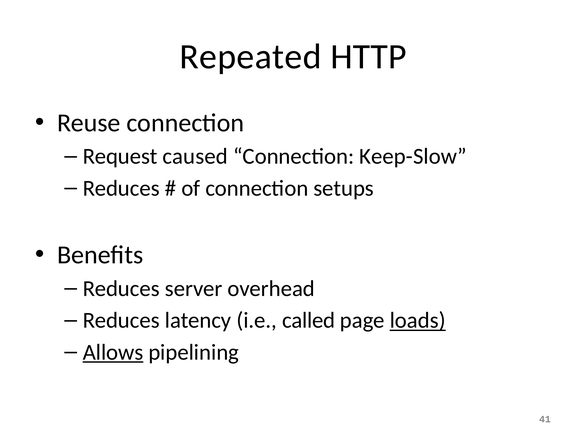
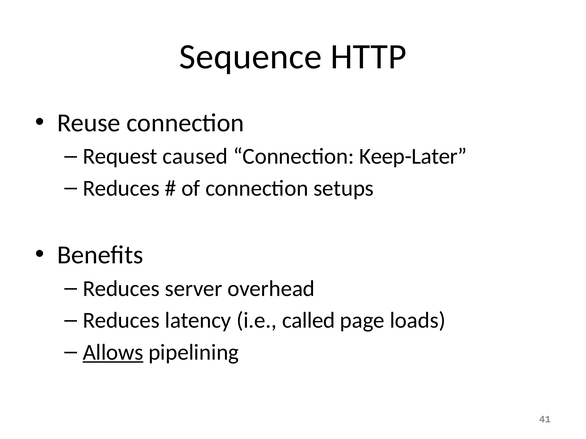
Repeated: Repeated -> Sequence (251, 57)
Keep-Slow: Keep-Slow -> Keep-Later (413, 157)
loads underline: present -> none (418, 321)
